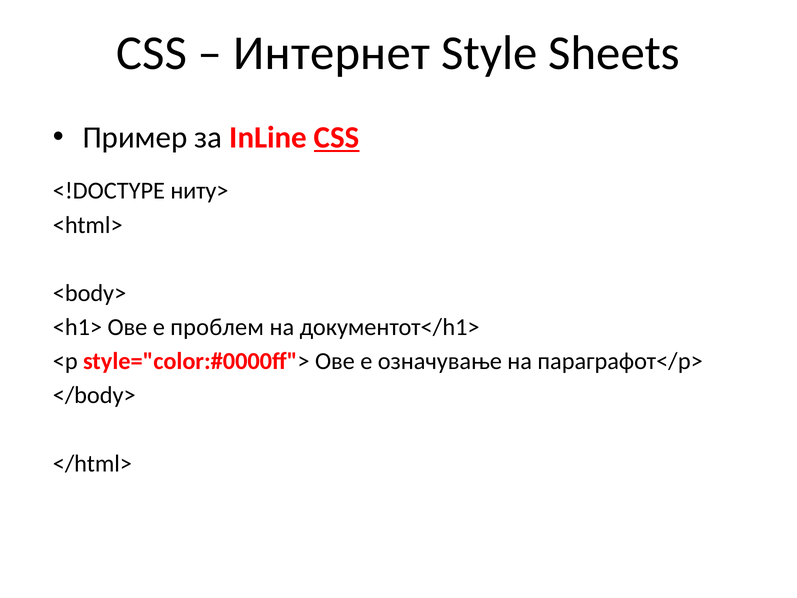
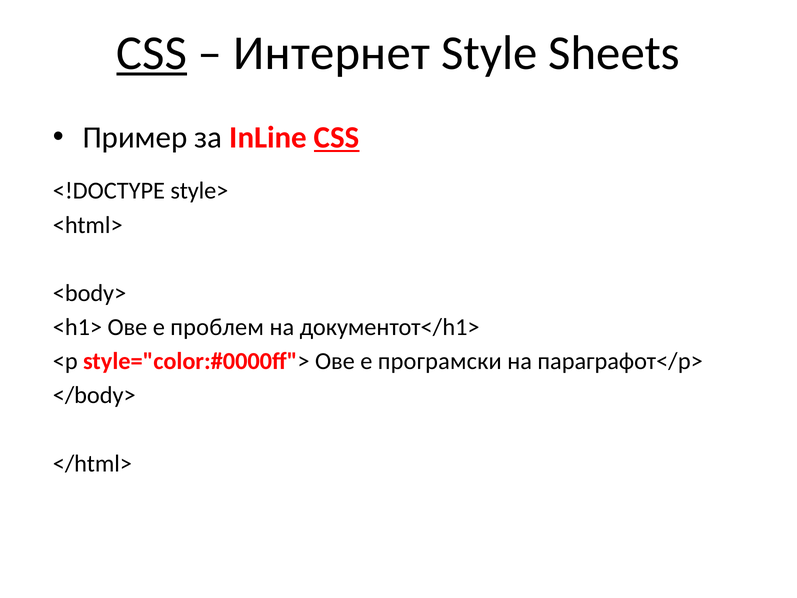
CSS underline: none -> present (152, 53)
ниту>: ниту> -> style> (199, 191)
означување: означување -> програмски (440, 361)
